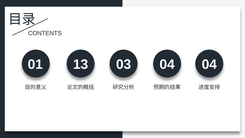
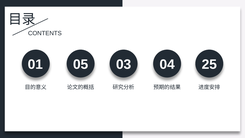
13: 13 -> 05 (81, 64)
04 04: 04 -> 25 (209, 64)
